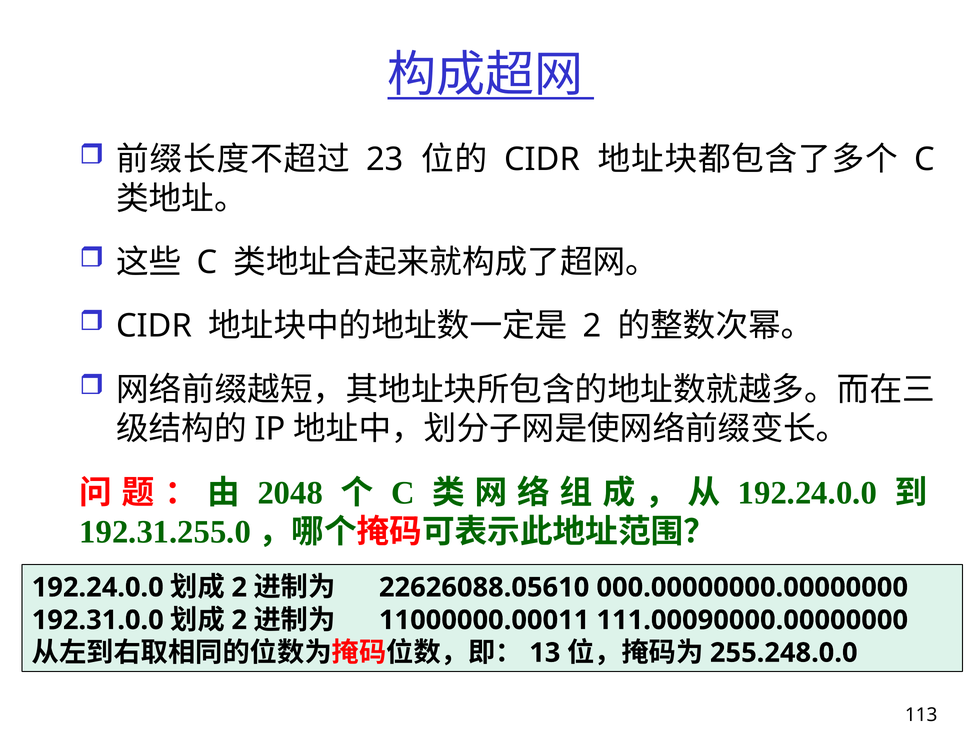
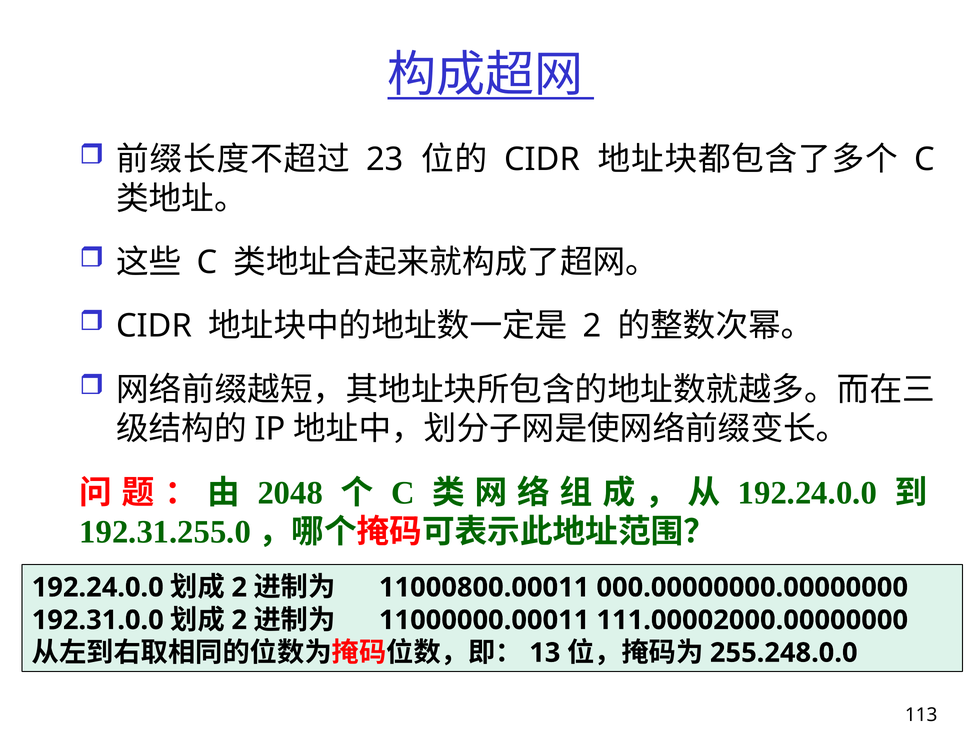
22626088.05610: 22626088.05610 -> 11000800.00011 (484, 587)
111.00090000.00000000: 111.00090000.00000000 -> 111.00002000.00000000 (752, 620)
